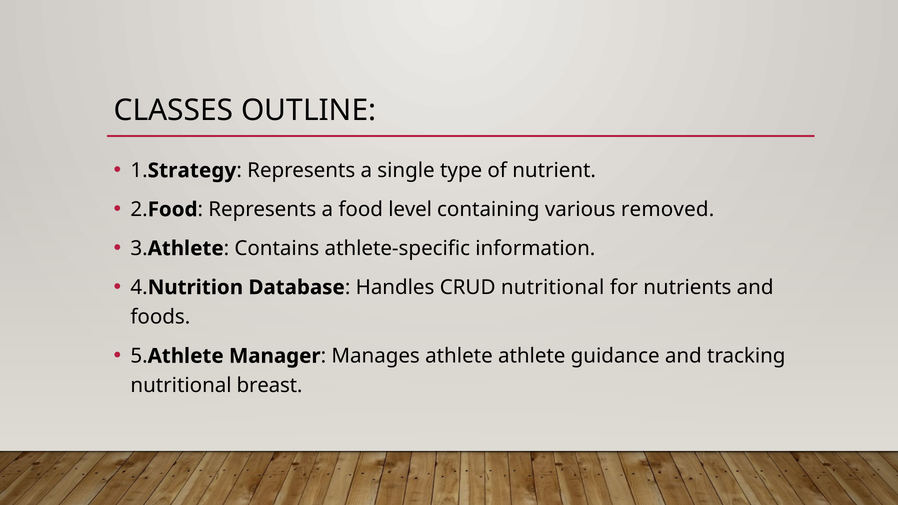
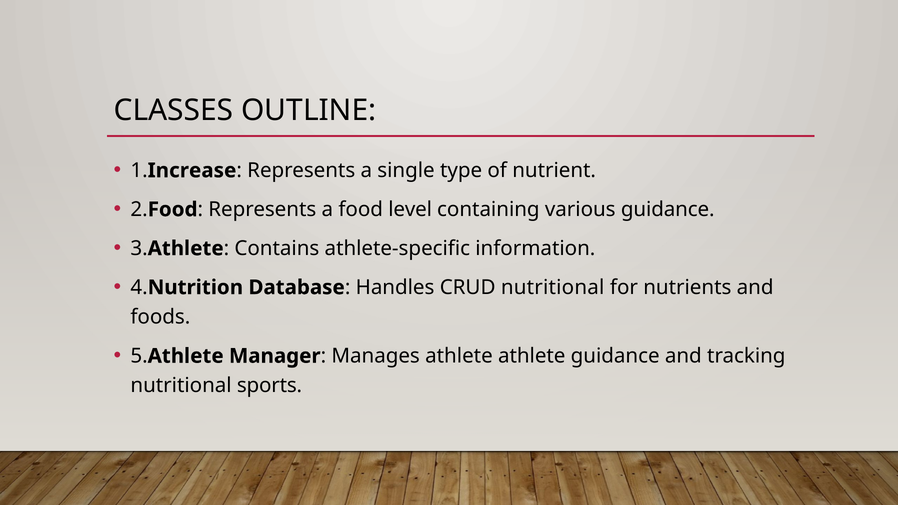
Strategy: Strategy -> Increase (192, 171)
various removed: removed -> guidance (668, 210)
breast: breast -> sports (269, 386)
